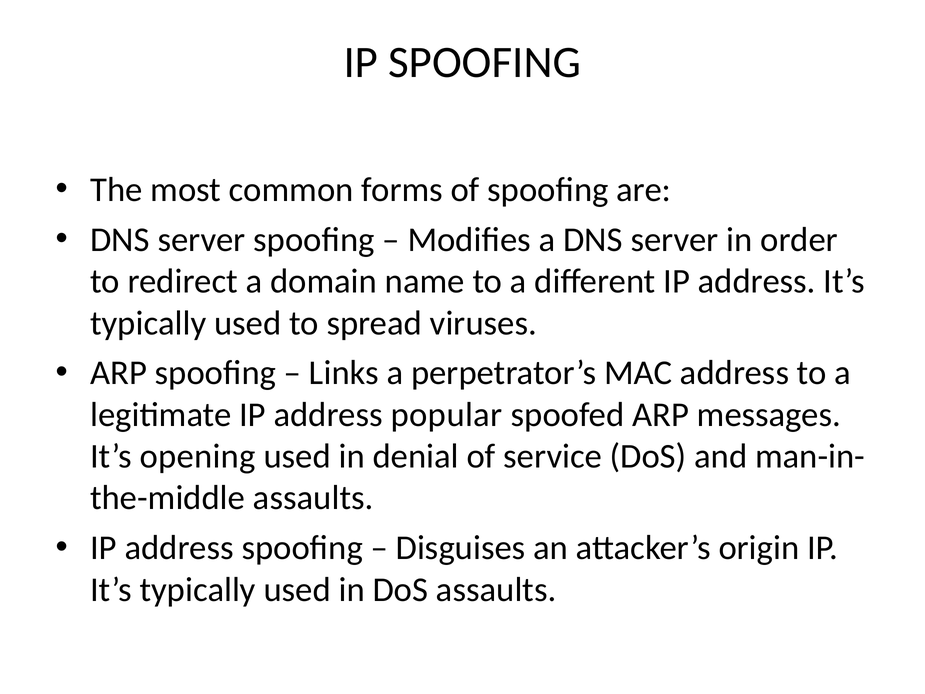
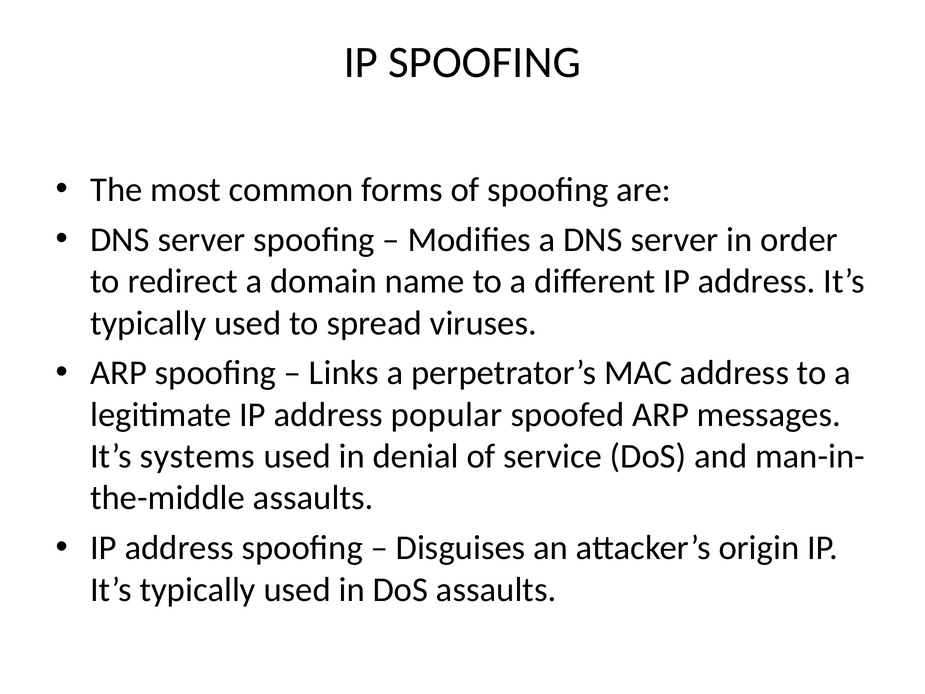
opening: opening -> systems (197, 456)
